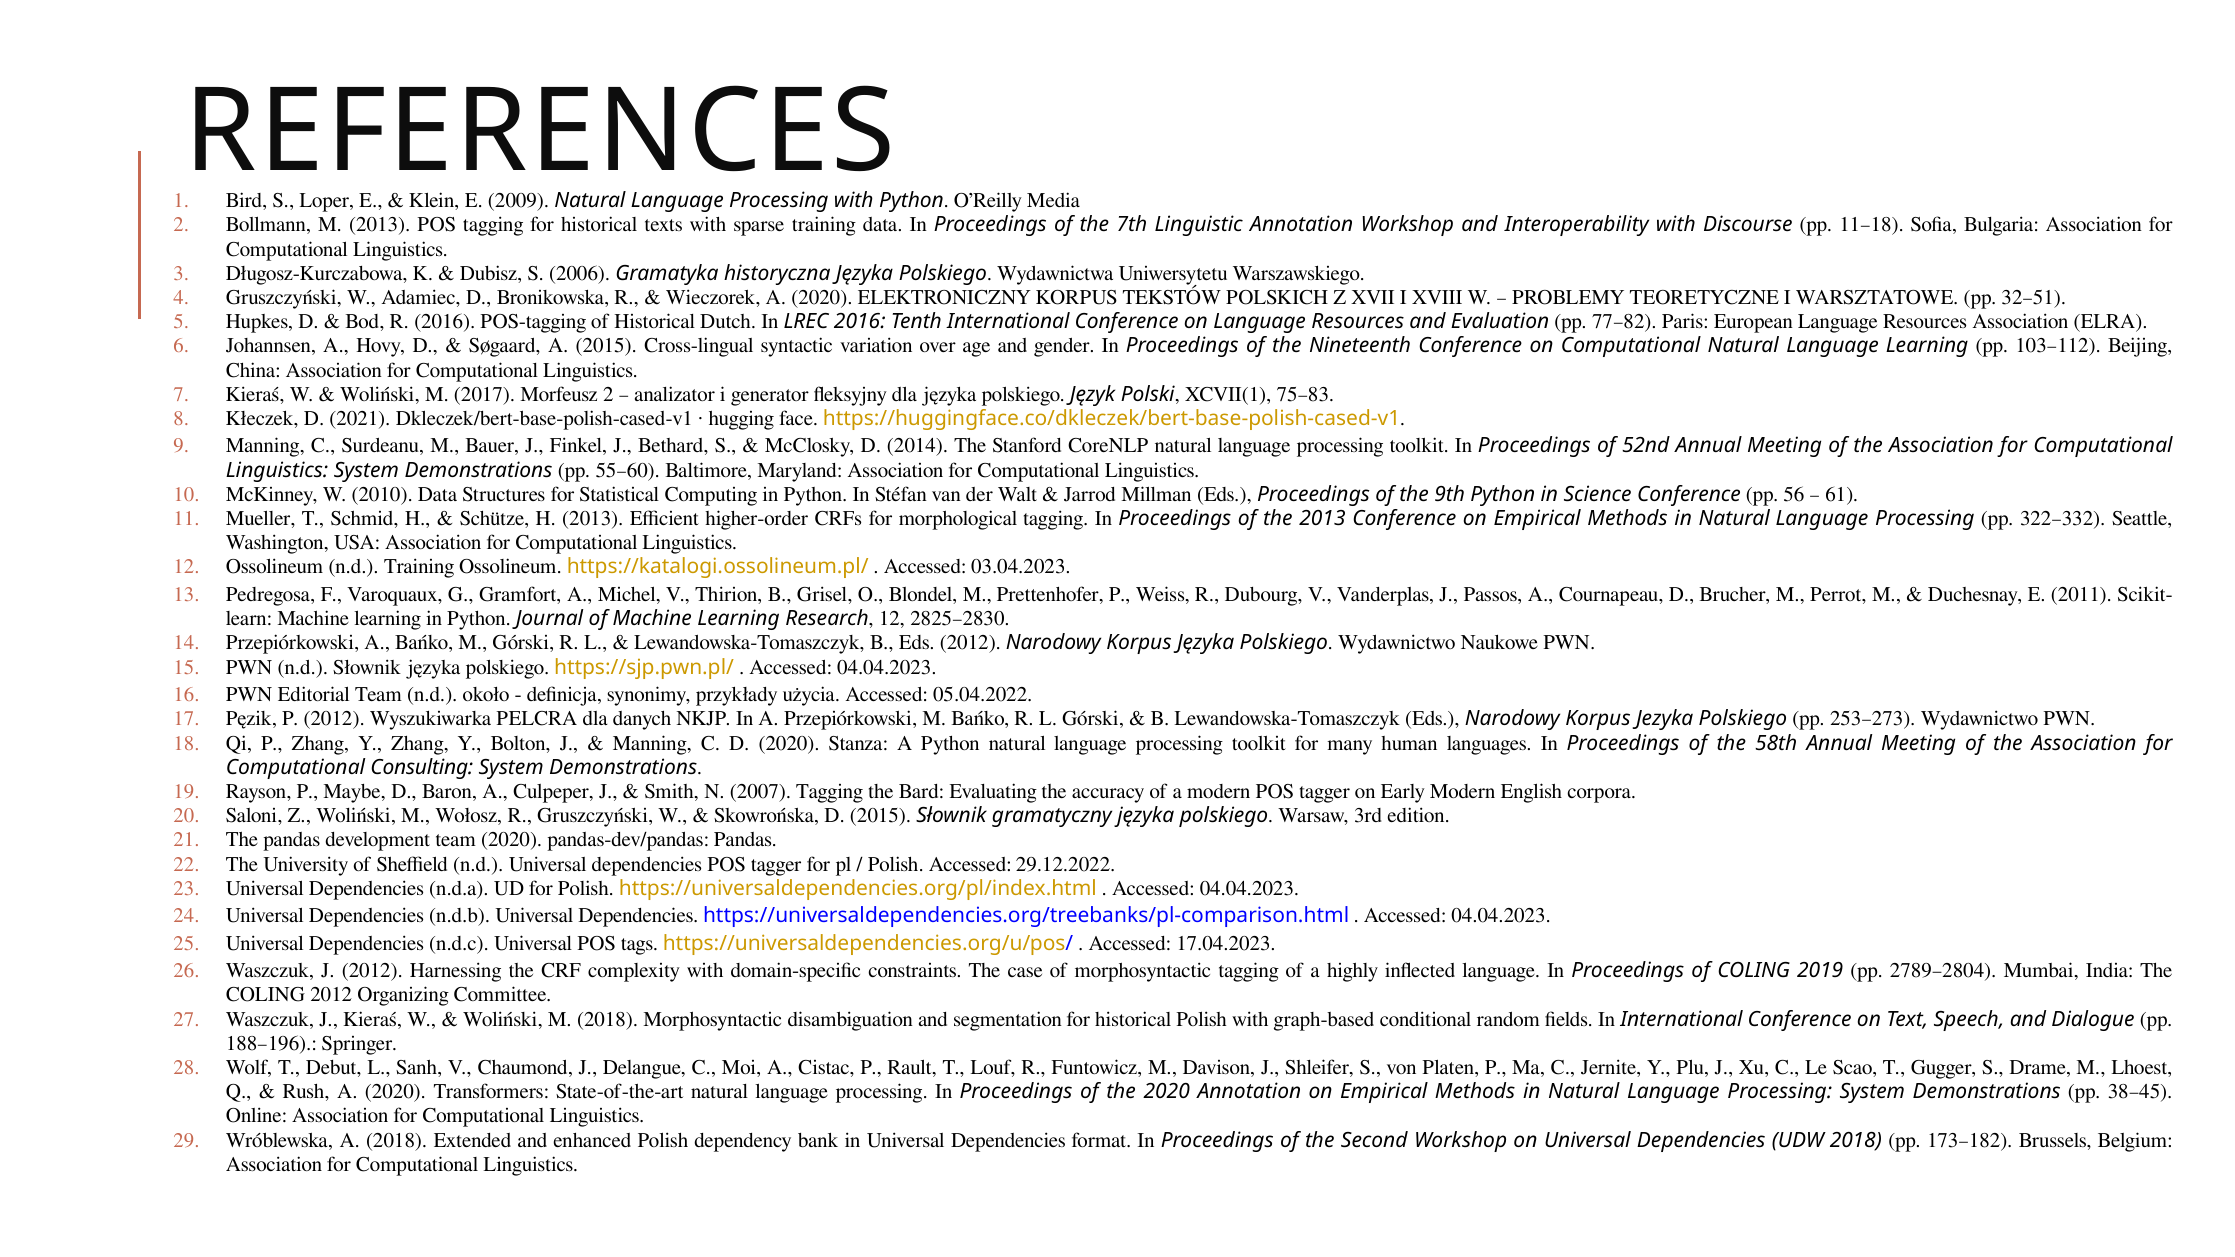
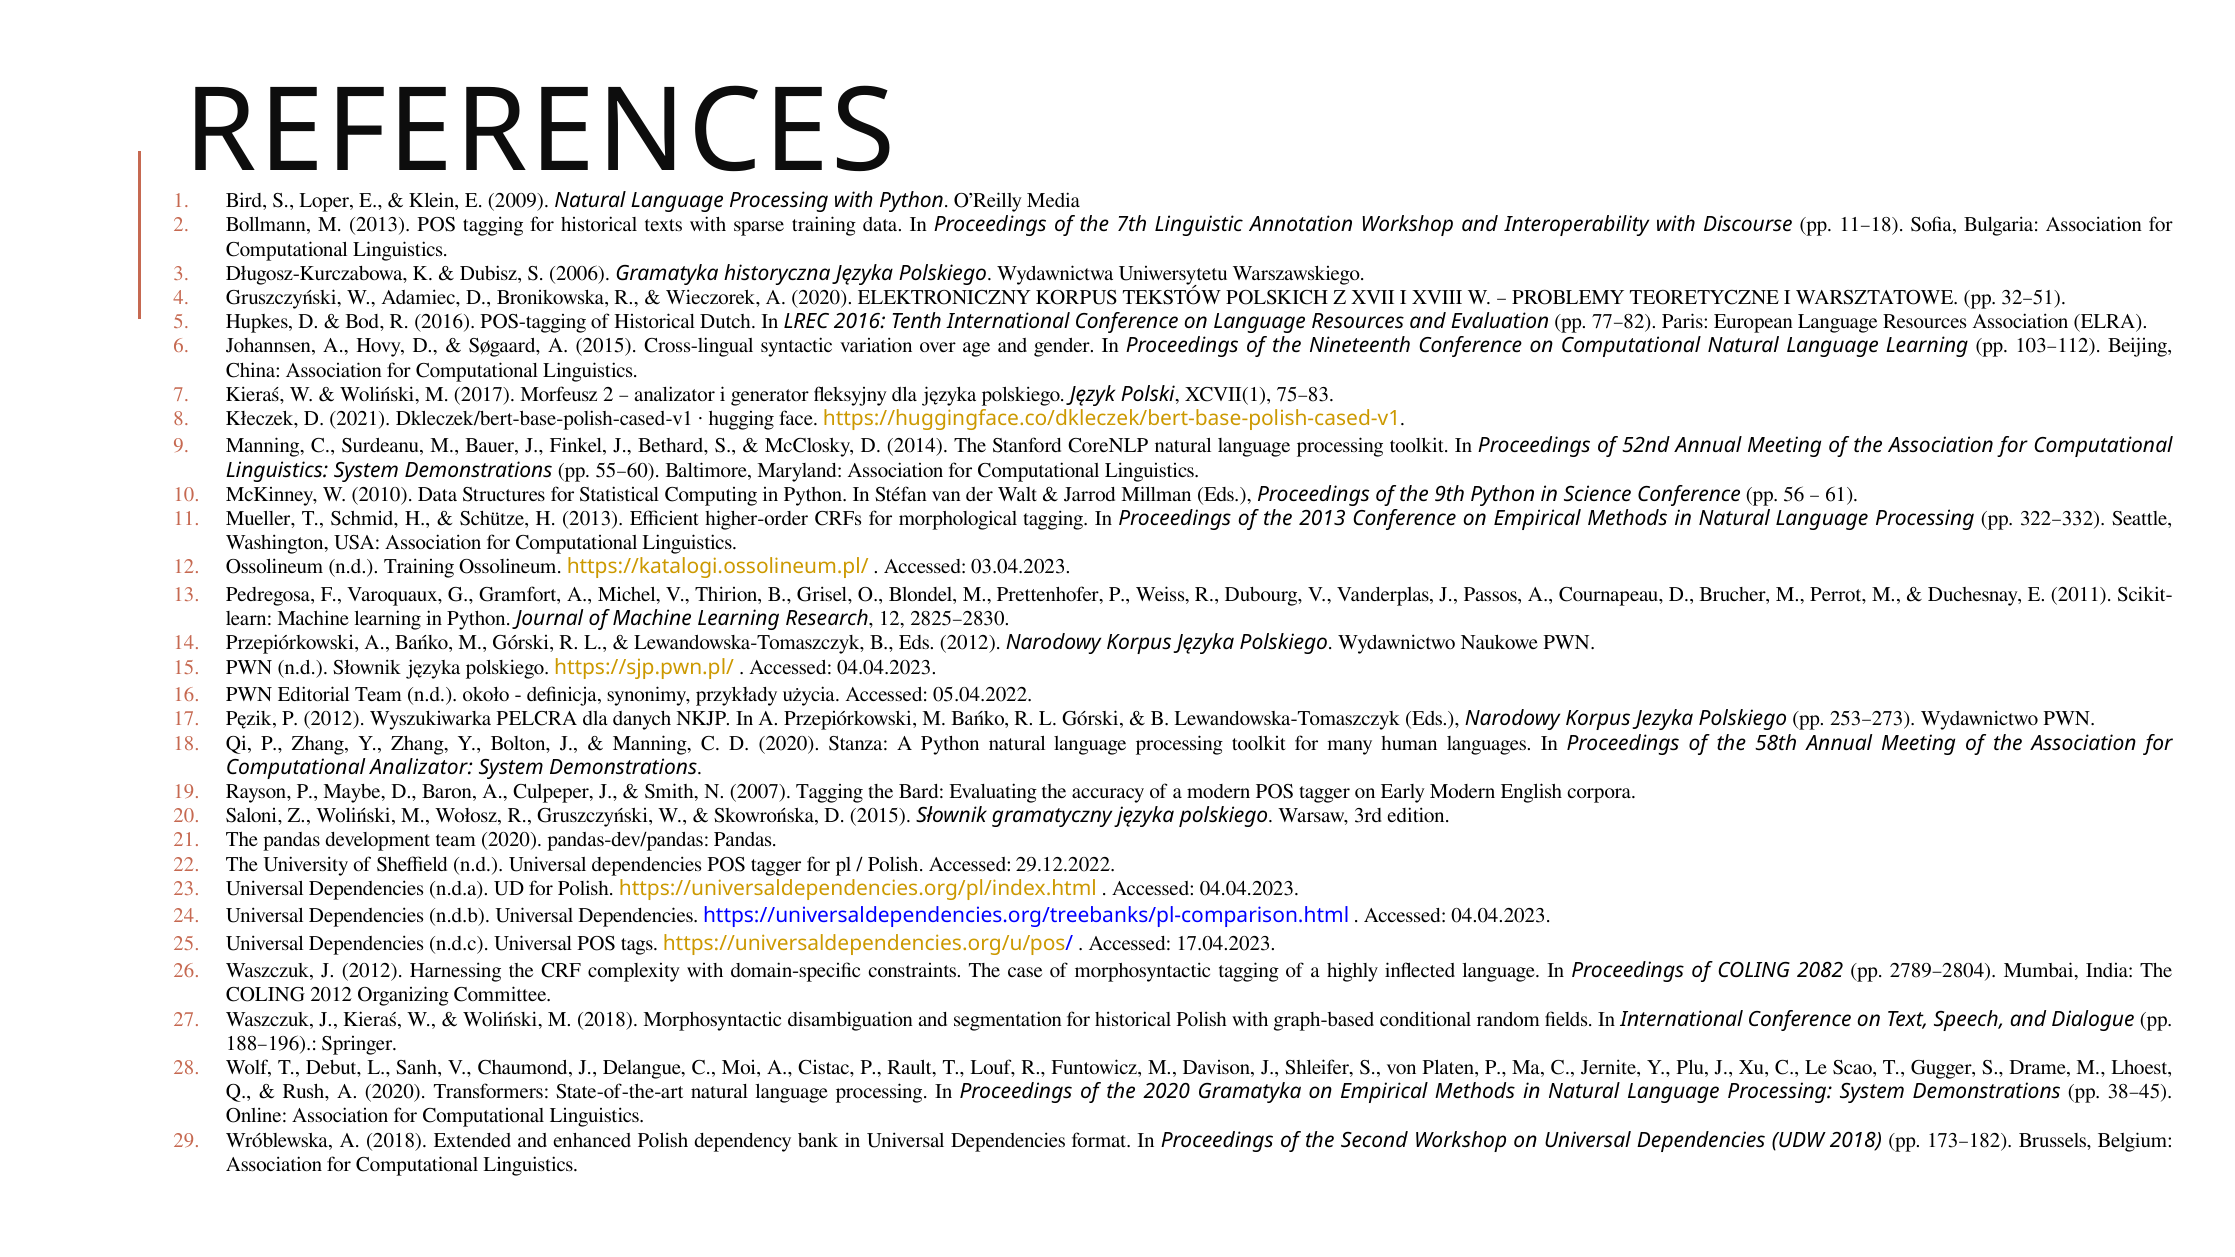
Computational Consulting: Consulting -> Analizator (422, 767)
2019: 2019 -> 2082 (1820, 971)
2020 Annotation: Annotation -> Gramatyka (1249, 1092)
